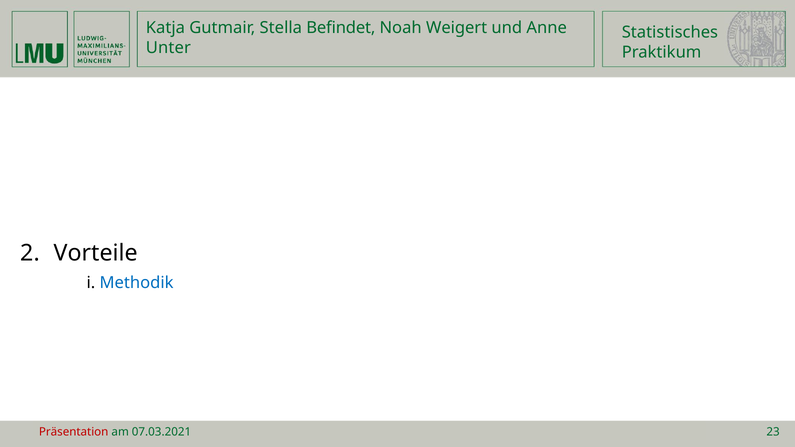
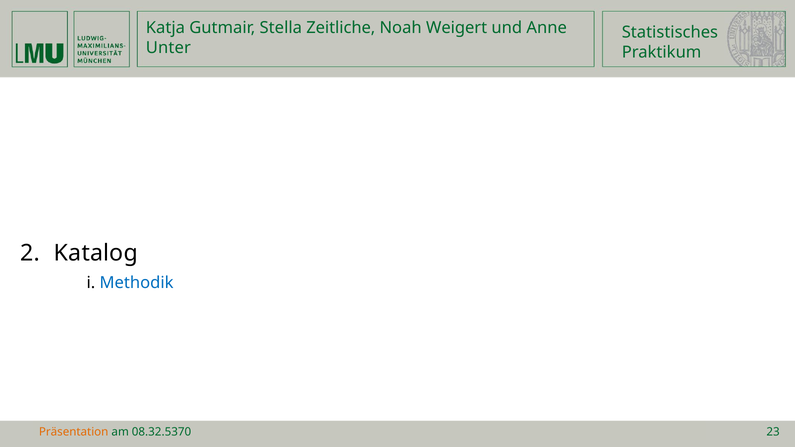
Befindet: Befindet -> Zeitliche (341, 28)
Vorteile: Vorteile -> Katalog (96, 253)
Präsentation colour: red -> orange (74, 432)
07.03.2021: 07.03.2021 -> 08.32.5370 (162, 432)
